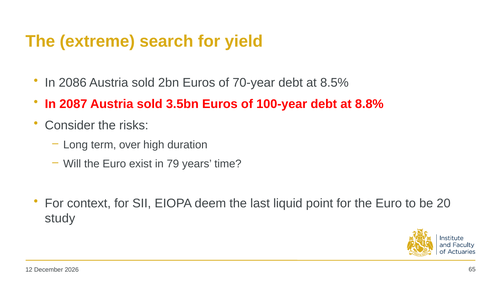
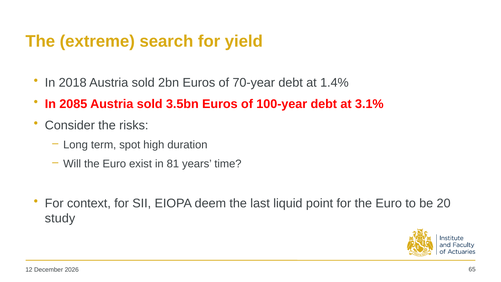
2086: 2086 -> 2018 (73, 83)
8.5%: 8.5% -> 1.4% (334, 83)
2087: 2087 -> 2085 (73, 104)
8.8%: 8.8% -> 3.1% (369, 104)
over: over -> spot (130, 145)
79: 79 -> 81 (173, 164)
